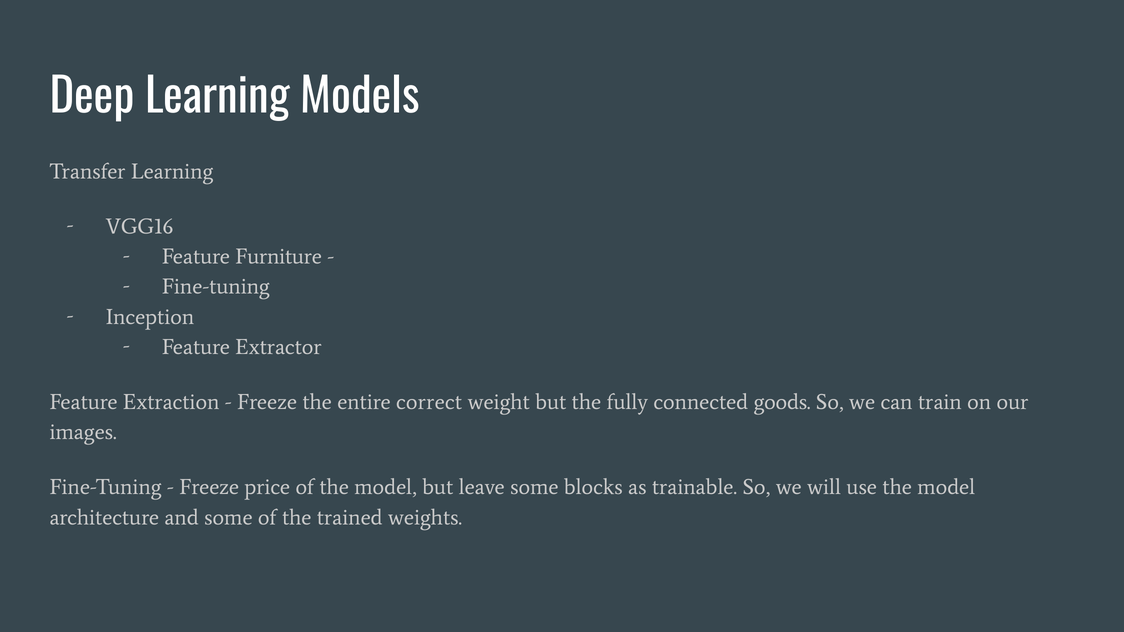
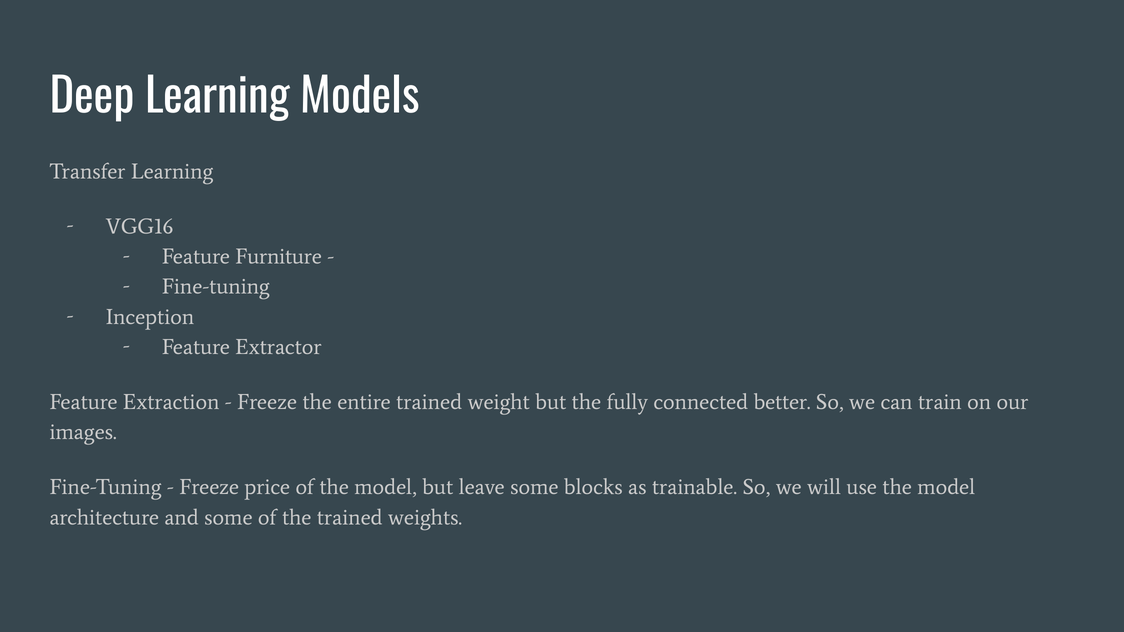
entire correct: correct -> trained (429, 402)
goods: goods -> better (782, 402)
